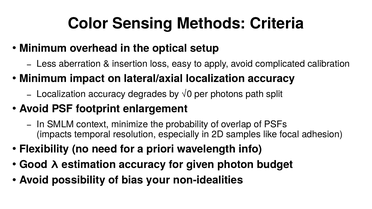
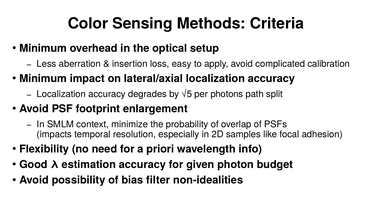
√0: √0 -> √5 (187, 94)
your: your -> filter (158, 180)
